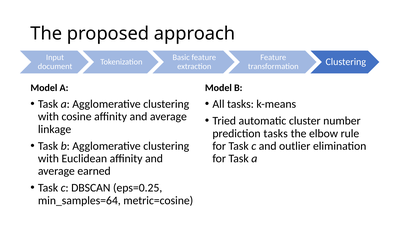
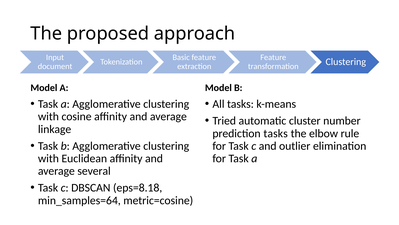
earned: earned -> several (94, 171)
eps=0.25: eps=0.25 -> eps=8.18 (138, 187)
